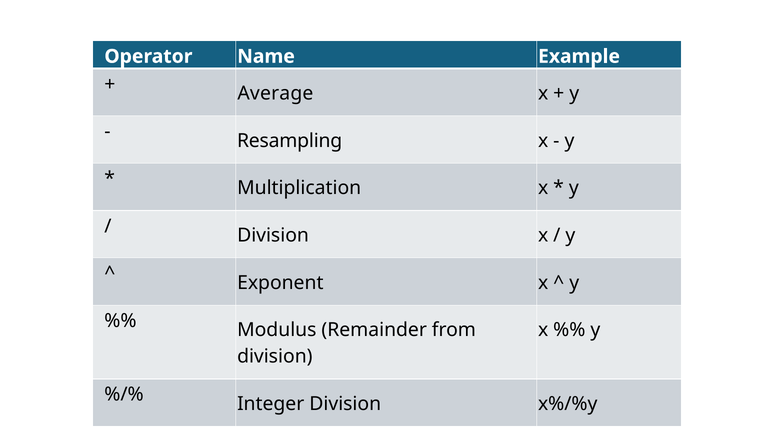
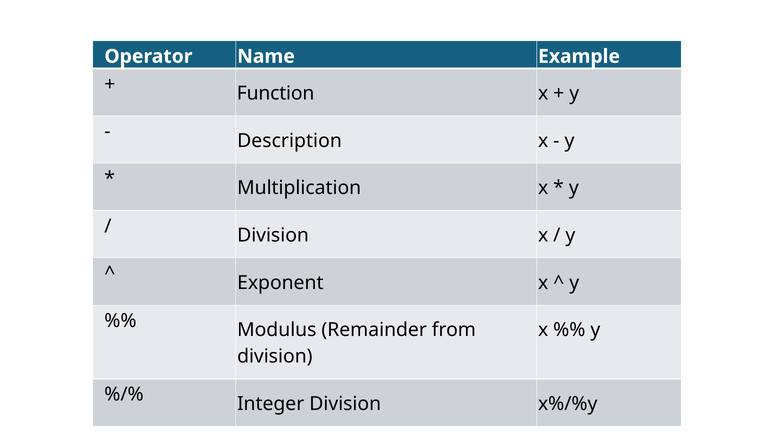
Average: Average -> Function (276, 93)
Resampling: Resampling -> Description (290, 141)
